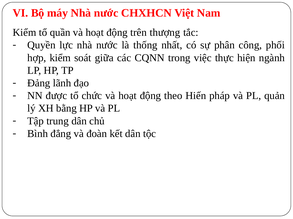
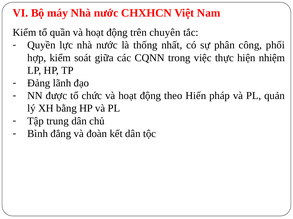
thượng: thượng -> chuyên (165, 33)
ngành: ngành -> nhiệm (272, 58)
